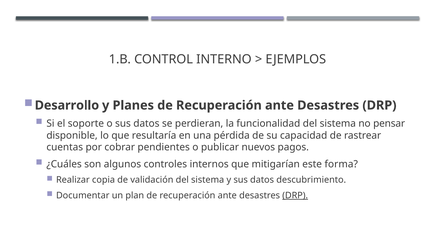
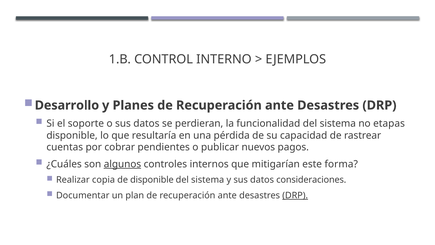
pensar: pensar -> etapas (389, 123)
algunos underline: none -> present (122, 164)
de validación: validación -> disponible (152, 180)
descubrimiento: descubrimiento -> consideraciones (311, 180)
